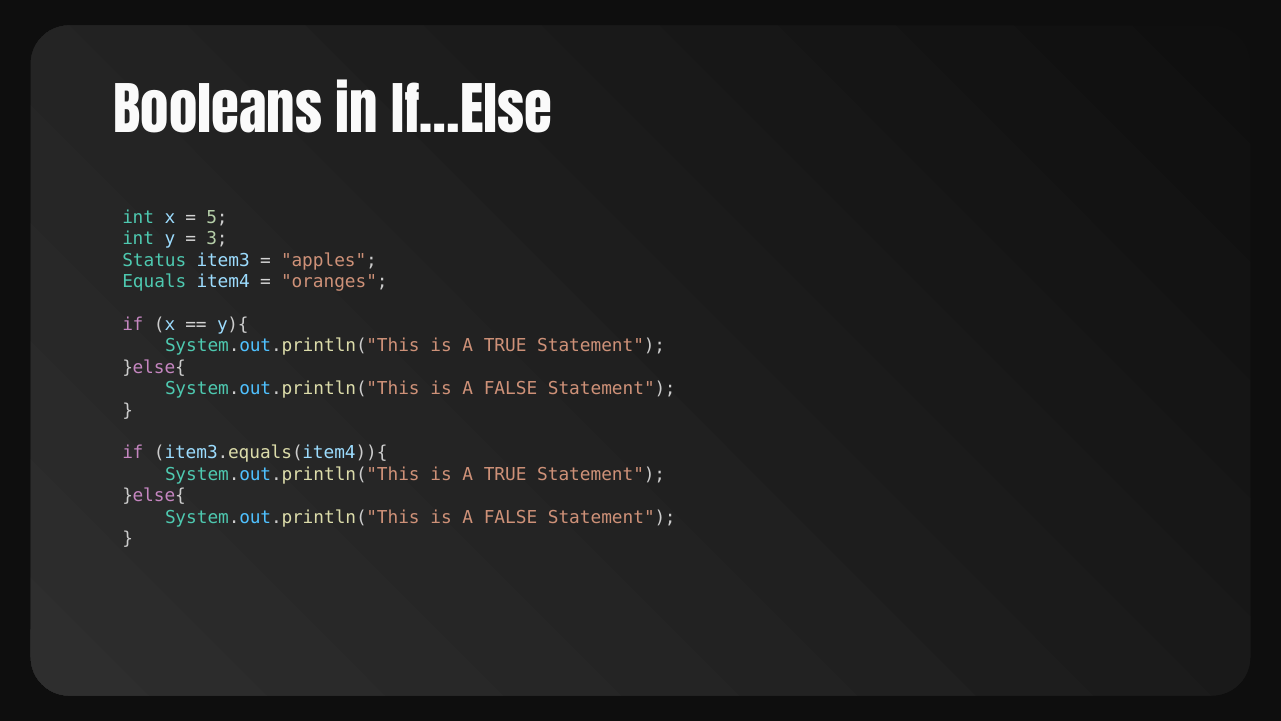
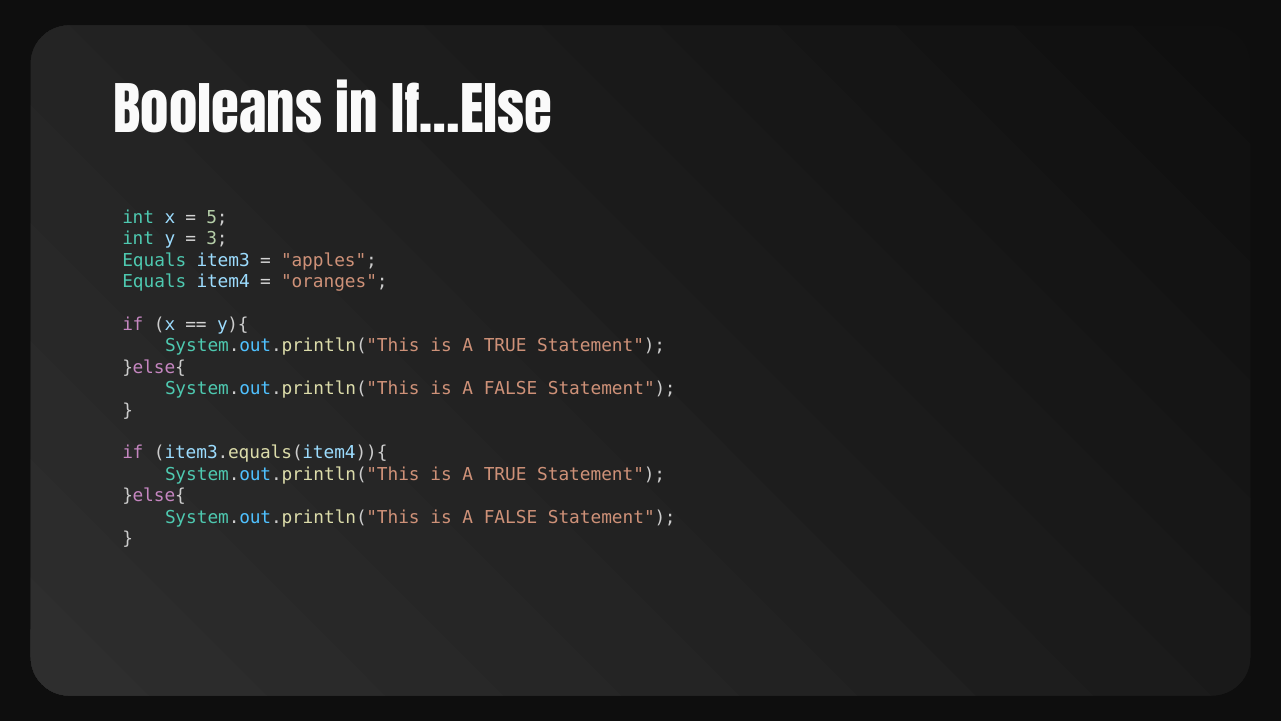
Status: Status -> Equals (154, 260)
